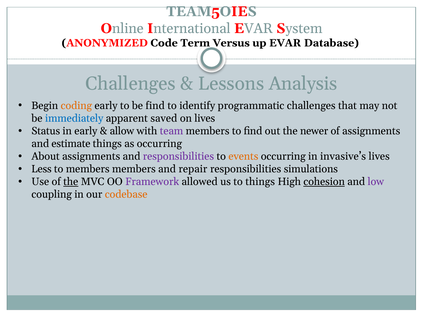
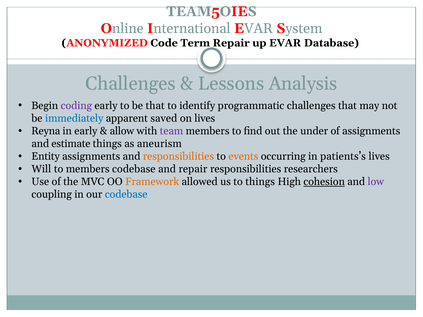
Term Versus: Versus -> Repair (231, 43)
coding colour: orange -> purple (76, 106)
be find: find -> that (155, 106)
Status: Status -> Reyna (46, 131)
newer: newer -> under (314, 131)
as occurring: occurring -> aneurism (159, 144)
About: About -> Entity (46, 157)
responsibilities colour: purple -> orange (178, 157)
invasive’s: invasive’s -> patients’s (343, 157)
Less: Less -> Will (41, 169)
members members: members -> codebase (134, 169)
simulations: simulations -> researchers (311, 169)
the underline: present -> none (71, 182)
Framework colour: purple -> orange (152, 182)
codebase colour: orange -> blue (126, 195)
